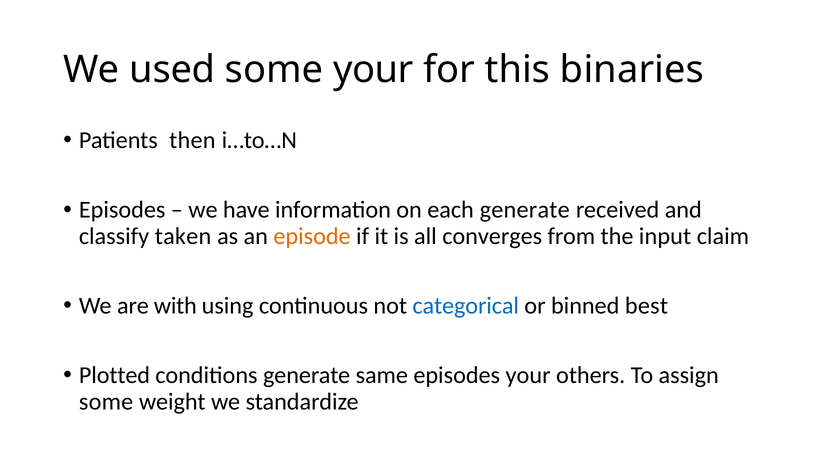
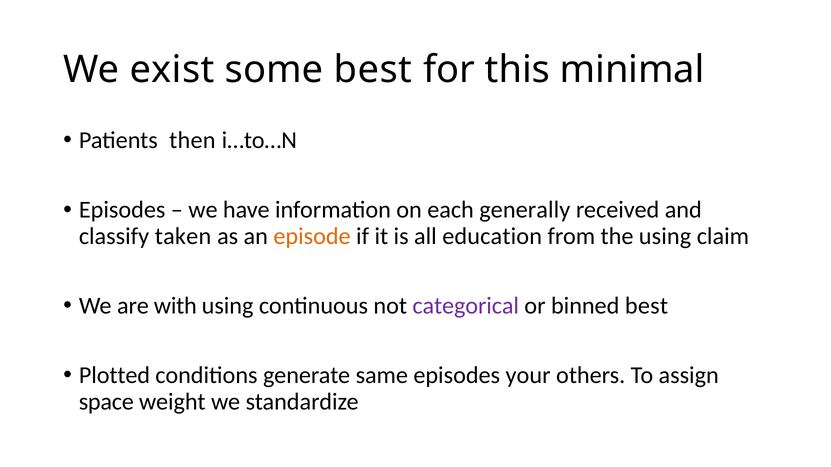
used: used -> exist (172, 70)
some your: your -> best (373, 70)
binaries: binaries -> minimal (632, 70)
each generate: generate -> generally (525, 210)
converges: converges -> education (492, 236)
the input: input -> using (665, 236)
categorical colour: blue -> purple (466, 306)
some: some -> space (106, 402)
